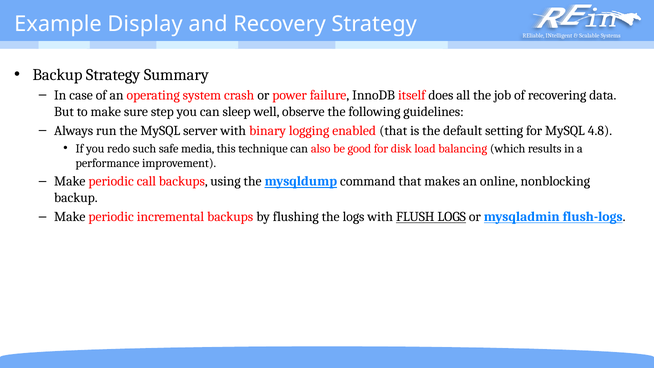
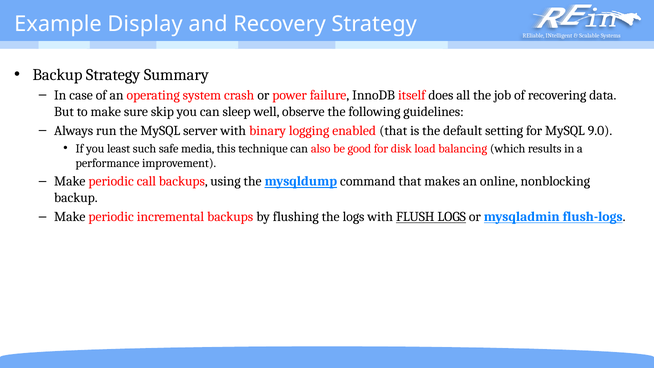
step: step -> skip (162, 112)
4.8: 4.8 -> 9.0 (600, 131)
redo: redo -> least (119, 148)
